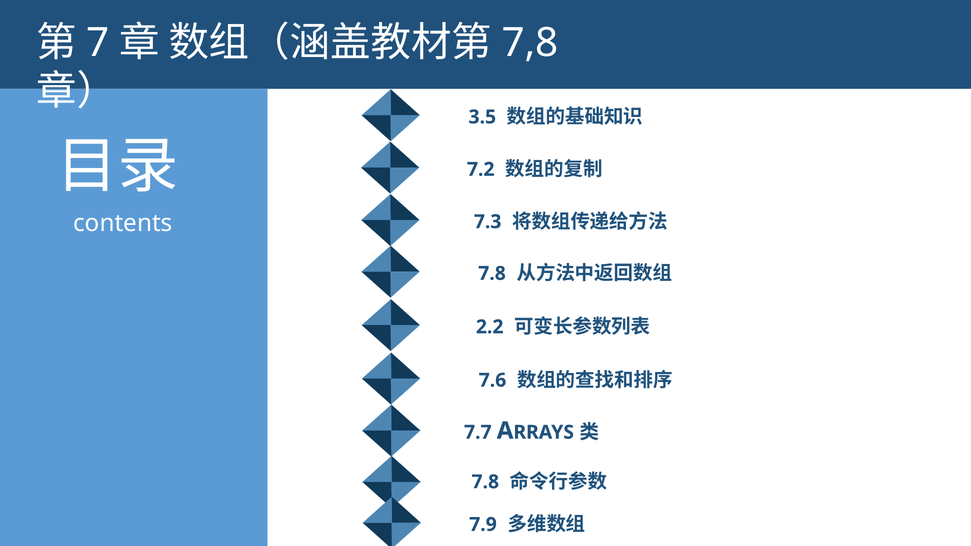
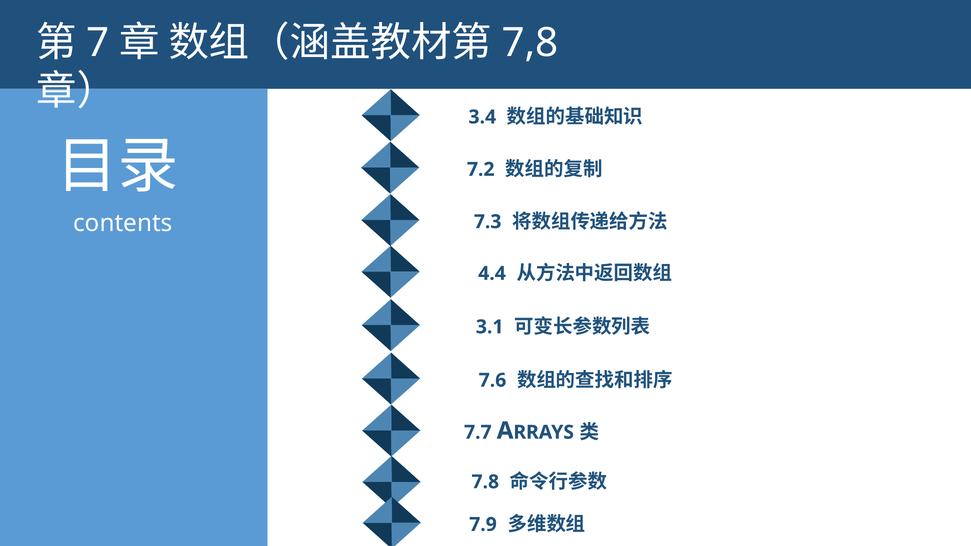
3.5: 3.5 -> 3.4 (482, 117)
7.8: 7.8 -> 4.4 (492, 274)
2.2: 2.2 -> 3.1 (490, 327)
